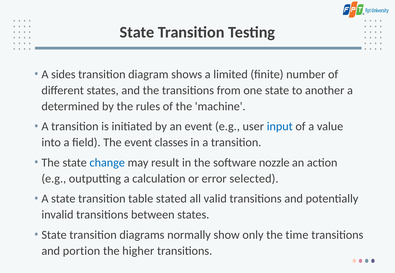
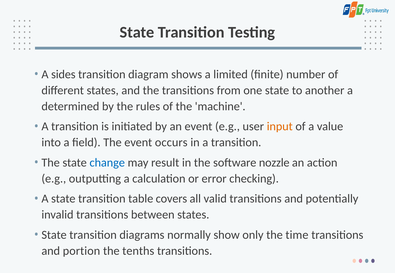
input colour: blue -> orange (280, 127)
classes: classes -> occurs (171, 143)
selected: selected -> checking (254, 179)
stated: stated -> covers (171, 199)
higher: higher -> tenths (138, 251)
